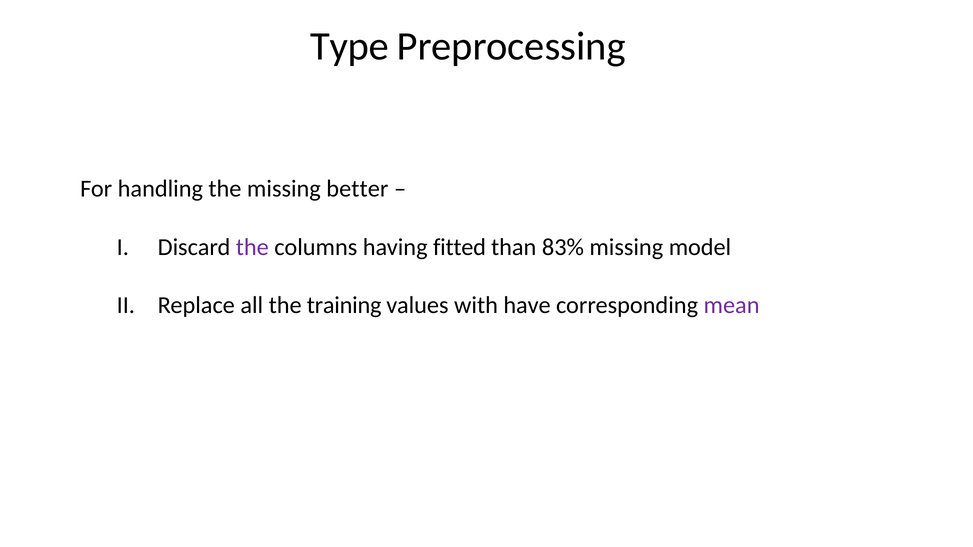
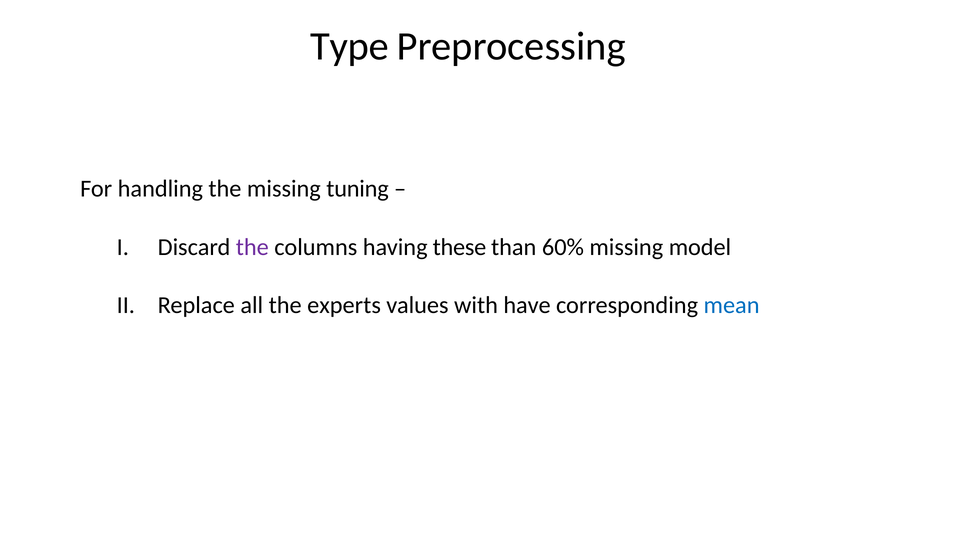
better: better -> tuning (358, 189)
fitted: fitted -> these (459, 247)
83%: 83% -> 60% (563, 247)
training: training -> experts (344, 306)
mean colour: purple -> blue (732, 306)
